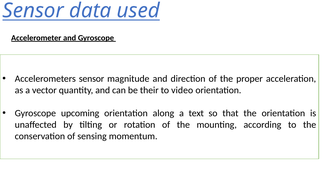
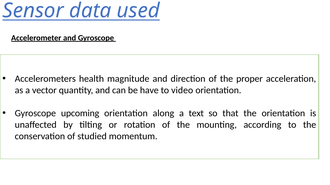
Accelerometers sensor: sensor -> health (91, 79)
their: their -> have (149, 90)
sensing: sensing -> studied (92, 137)
